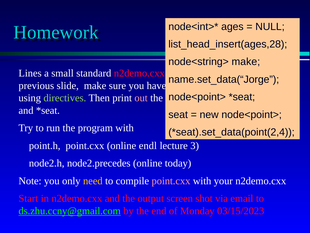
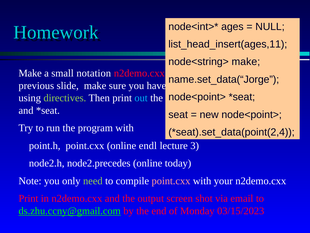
list_head_insert(ages,28: list_head_insert(ages,28 -> list_head_insert(ages,11 (228, 44)
Lines: Lines -> Make (30, 73)
standard: standard -> notation (94, 73)
out colour: pink -> light blue (141, 98)
need colour: yellow -> light green (93, 180)
Start: Start -> Print (28, 198)
